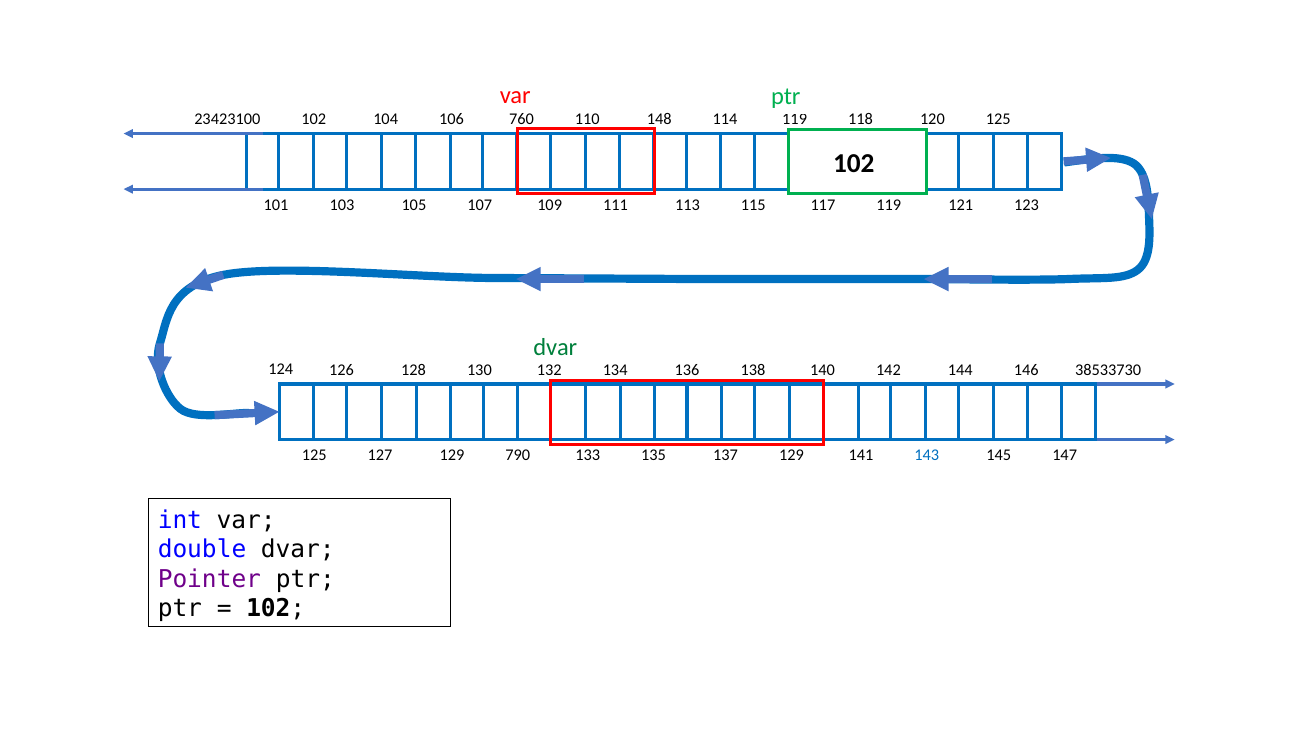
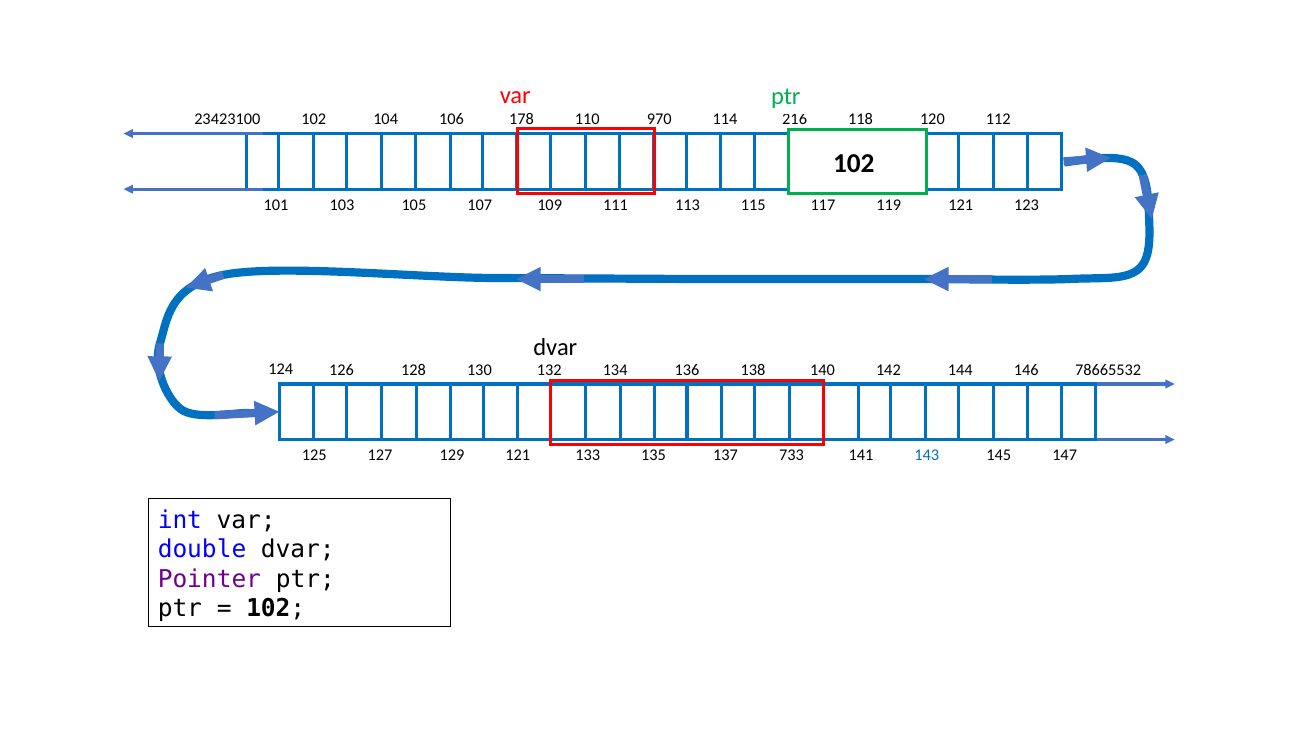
760: 760 -> 178 (521, 120)
148: 148 -> 970 (659, 120)
114 119: 119 -> 216 (795, 120)
120 125: 125 -> 112 (998, 120)
dvar colour: green -> black (555, 347)
38533730: 38533730 -> 78665532 (1108, 370)
129 790: 790 -> 121 (518, 455)
137 129: 129 -> 733 (791, 455)
